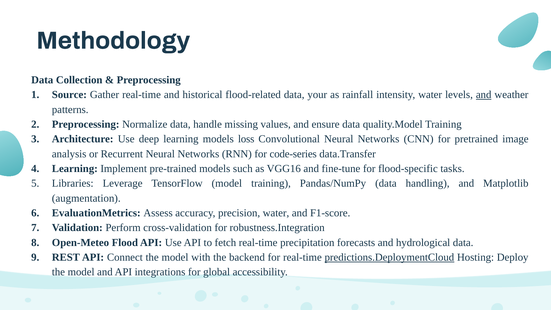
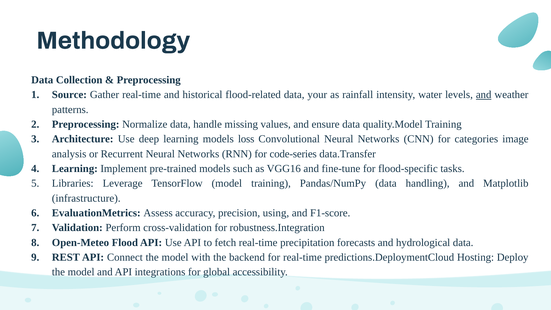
pretrained: pretrained -> categories (476, 139)
augmentation: augmentation -> infrastructure (86, 198)
precision water: water -> using (276, 213)
predictions.DeploymentCloud underline: present -> none (389, 257)
